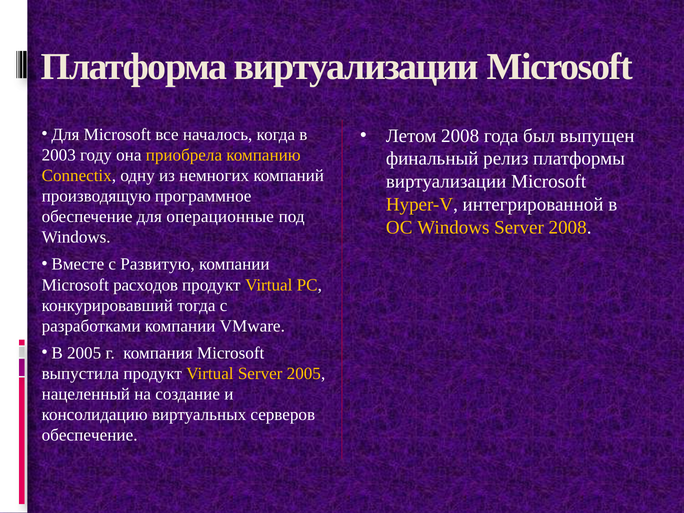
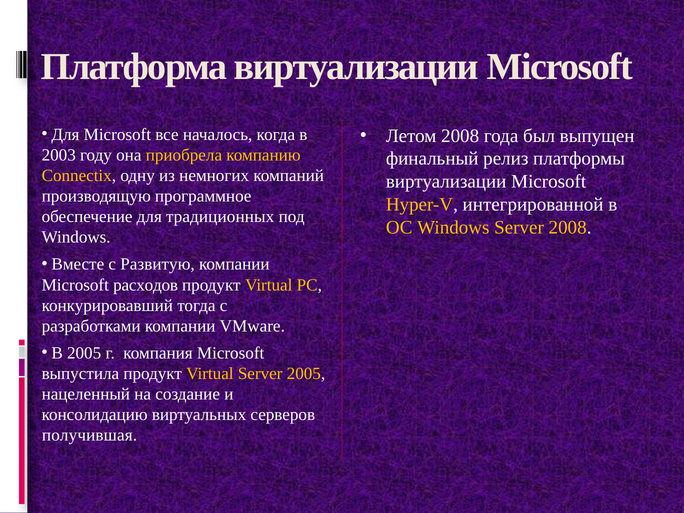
операционные: операционные -> традиционных (220, 217)
обеспечение: обеспечение -> получившая (90, 435)
